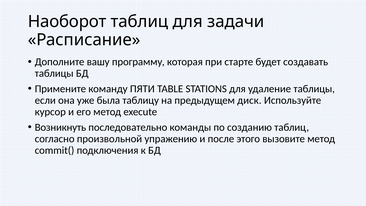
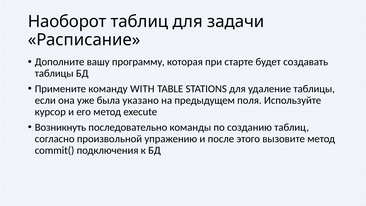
ПЯТИ: ПЯТИ -> WITH (142, 89)
таблицу: таблицу -> указано (141, 100)
диск: диск -> поля (249, 100)
